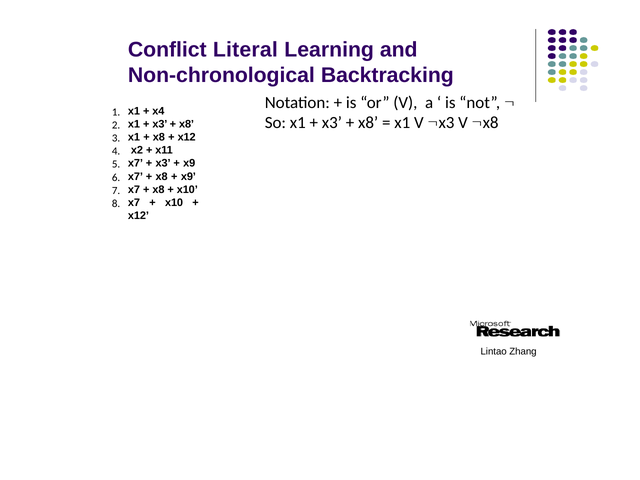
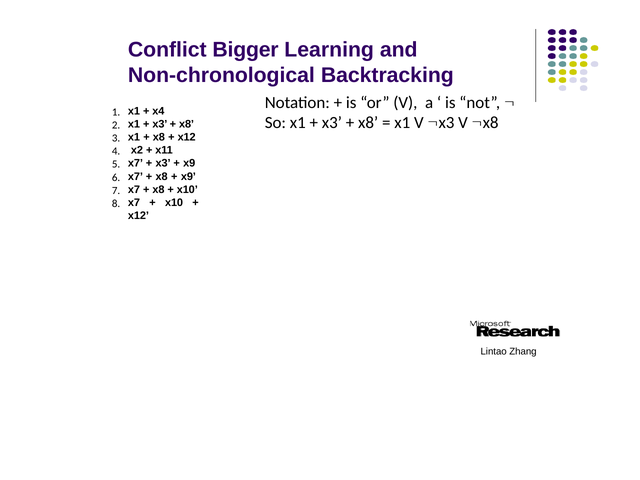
Literal: Literal -> Bigger (246, 50)
